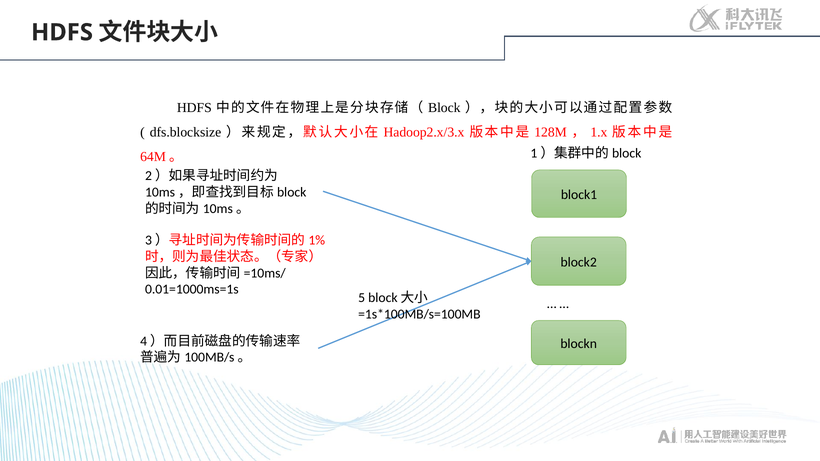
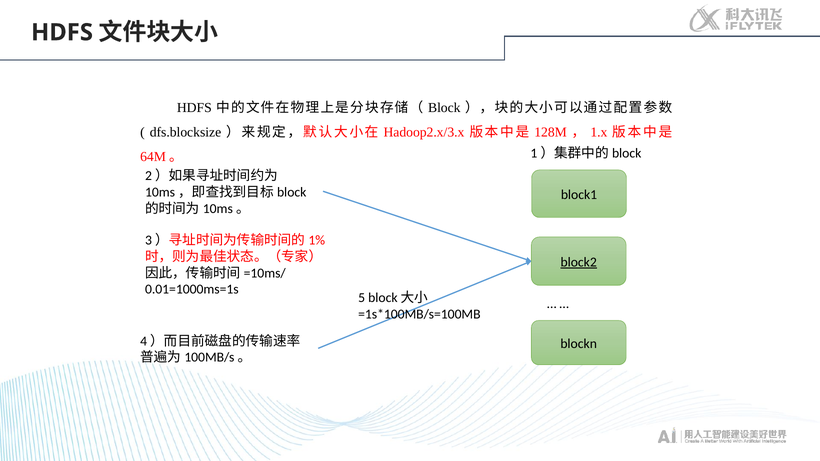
block2 underline: none -> present (579, 262)
